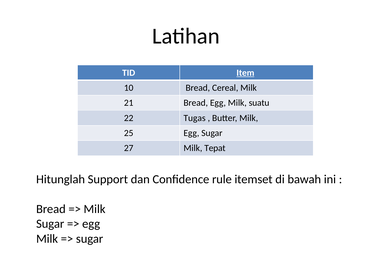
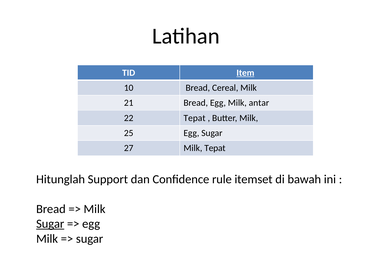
suatu: suatu -> antar (259, 103)
22 Tugas: Tugas -> Tepat (195, 118)
Sugar underline: none -> present (50, 224)
